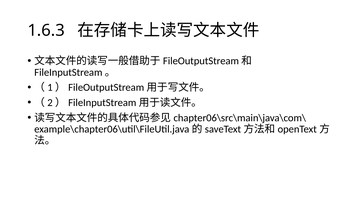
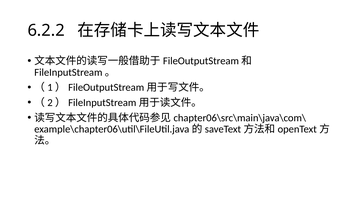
1.6.3: 1.6.3 -> 6.2.2 (46, 30)
